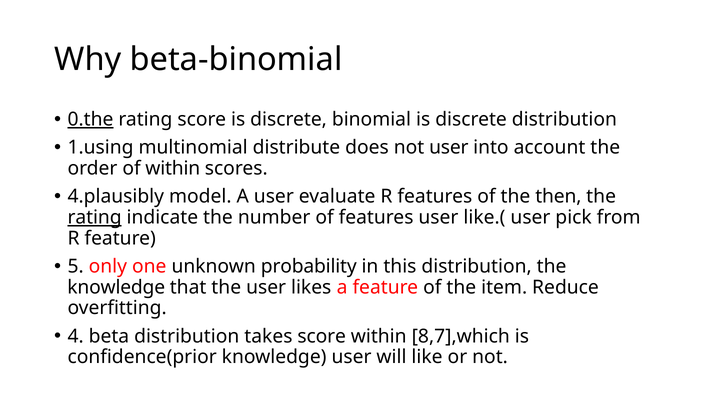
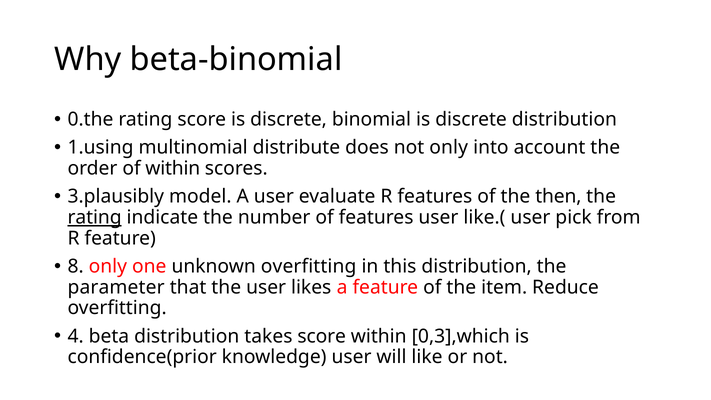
0.the underline: present -> none (90, 119)
not user: user -> only (449, 148)
4.plausibly: 4.plausibly -> 3.plausibly (116, 197)
5: 5 -> 8 (76, 266)
unknown probability: probability -> overfitting (309, 266)
knowledge: knowledge -> parameter (116, 287)
8,7],which: 8,7],which -> 0,3],which (461, 336)
